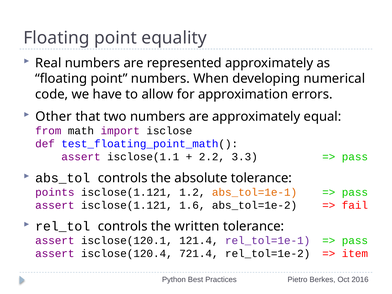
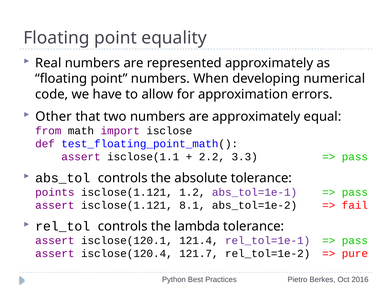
abs_tol=1e-1 colour: orange -> purple (255, 192)
1.6: 1.6 -> 8.1 (192, 205)
written: written -> lambda (197, 226)
721.4: 721.4 -> 121.7 (199, 254)
item: item -> pure (355, 254)
